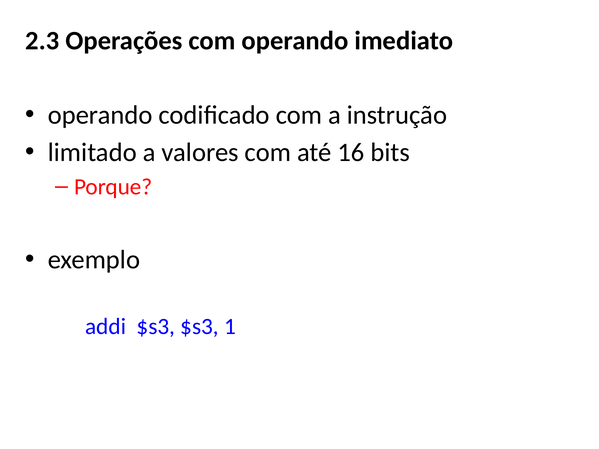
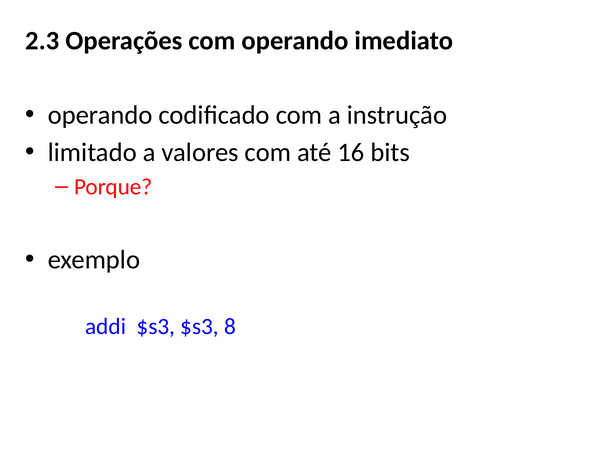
1: 1 -> 8 (230, 327)
